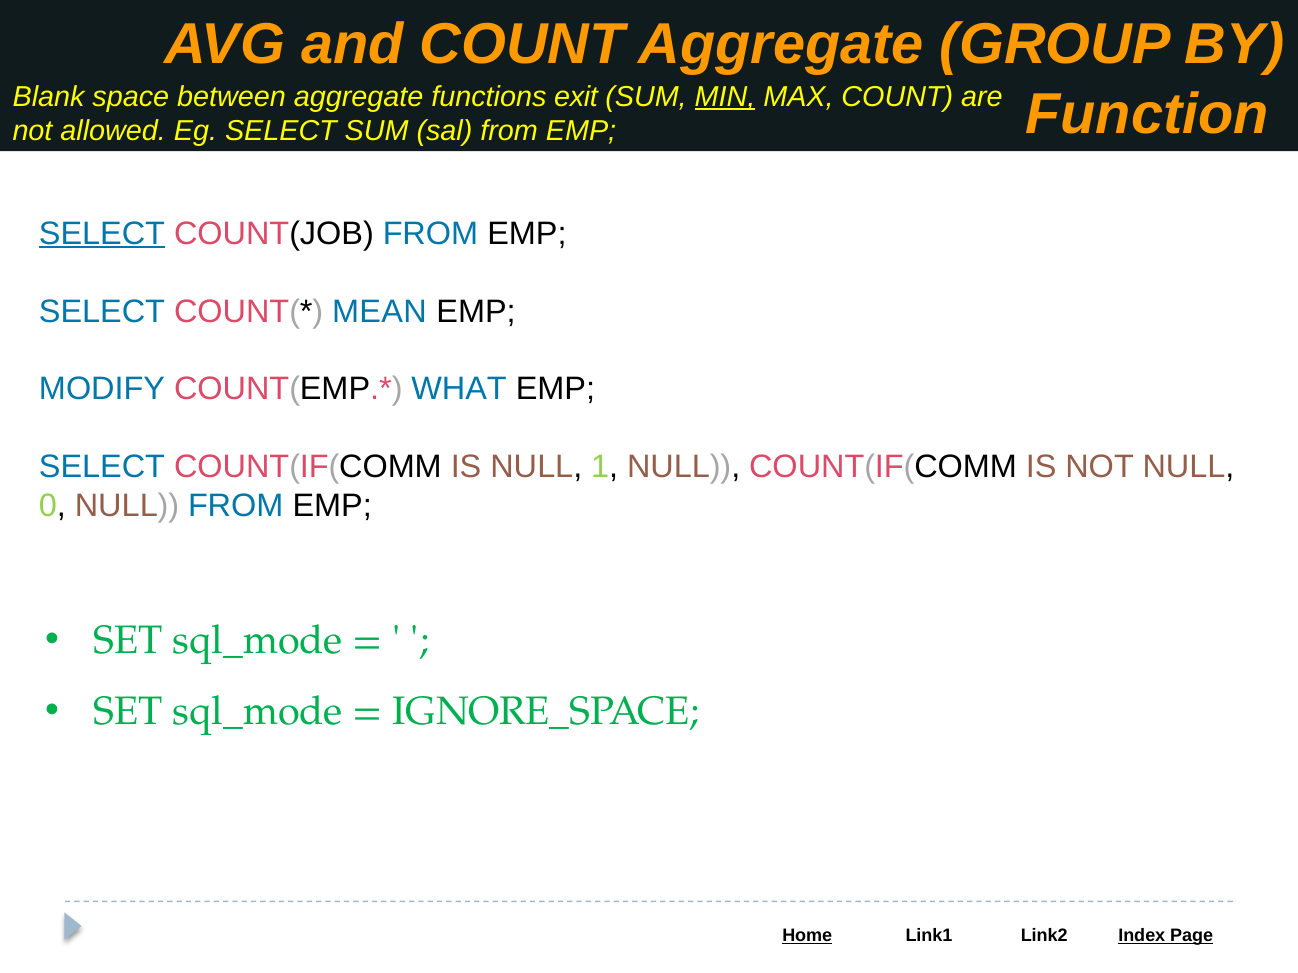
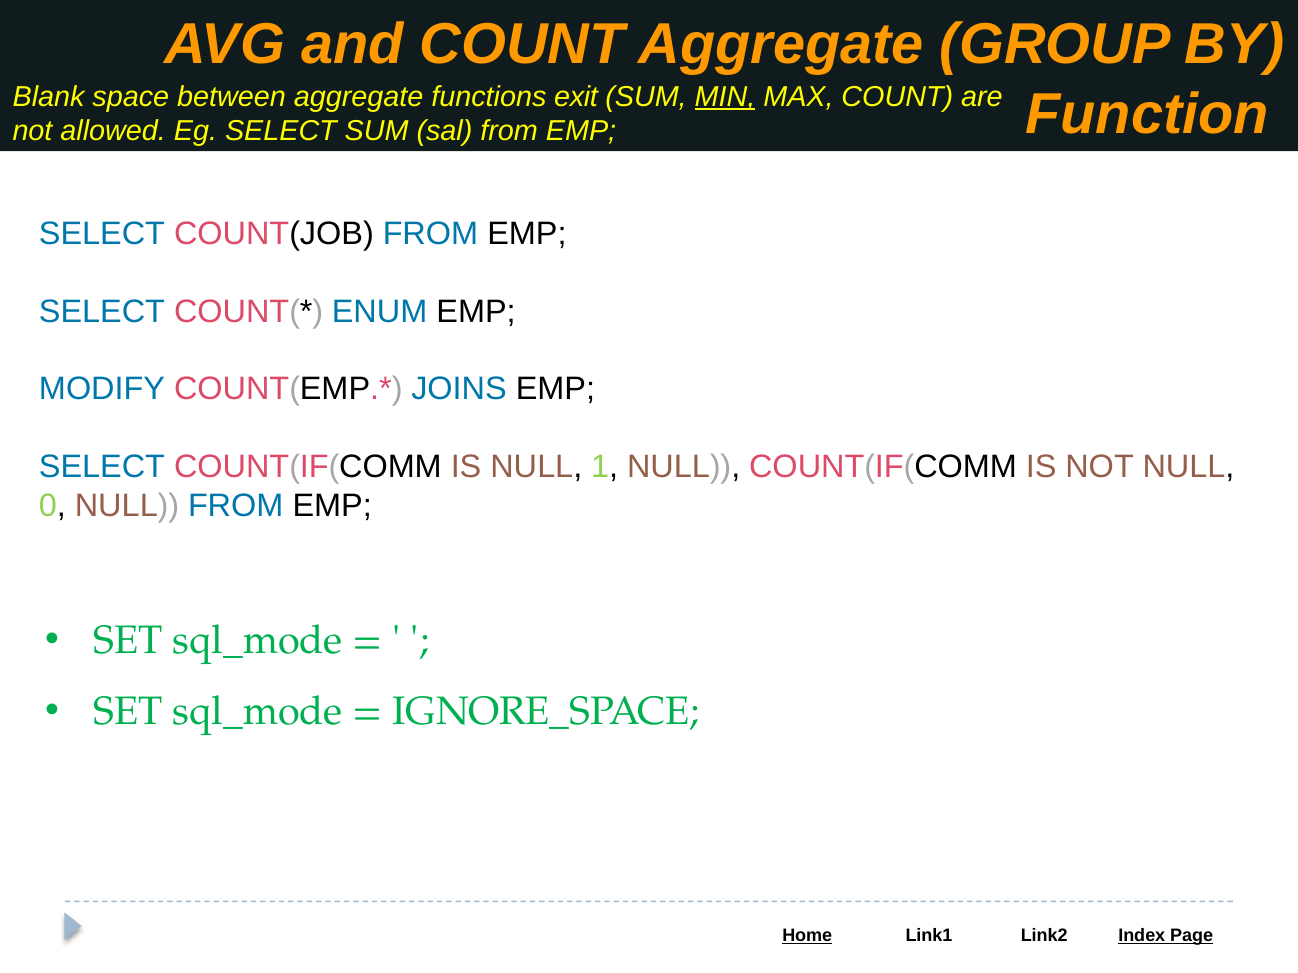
SELECT underline: present -> none (102, 234)
MEAN: MEAN -> ENUM (380, 311)
WHAT: WHAT -> JOINS (459, 389)
